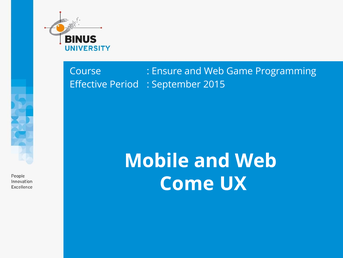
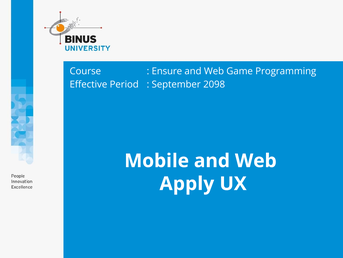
2015: 2015 -> 2098 (214, 84)
Come: Come -> Apply (187, 183)
